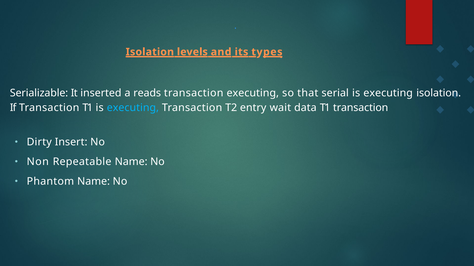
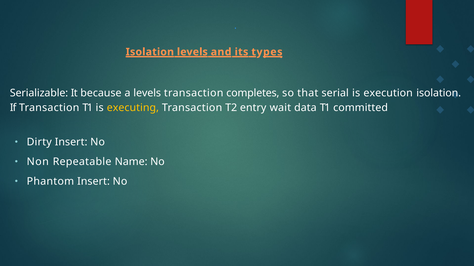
inserted: inserted -> because (101, 93)
a reads: reads -> levels (147, 93)
transaction executing: executing -> completes (253, 93)
executing: executing -> execution (388, 93)
executing colour: light blue -> yellow (133, 108)
T1 transaction: transaction -> committed (361, 108)
Phantom Name: Name -> Insert (94, 182)
